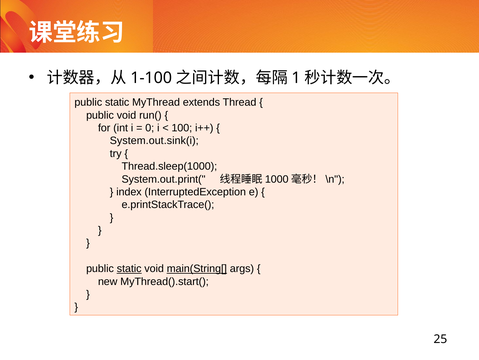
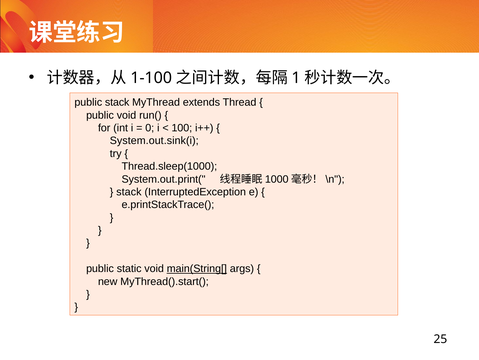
static: static -> stack (117, 102)
index: index -> stack (129, 192)
static underline: present -> none (129, 268)
